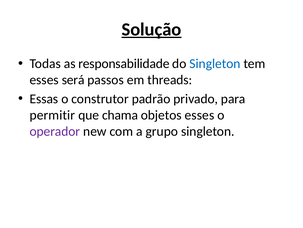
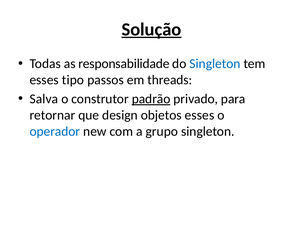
será: será -> tipo (73, 80)
Essas: Essas -> Salva (44, 99)
padrão underline: none -> present (151, 99)
permitir: permitir -> retornar (52, 115)
chama: chama -> design (120, 115)
operador colour: purple -> blue (55, 131)
